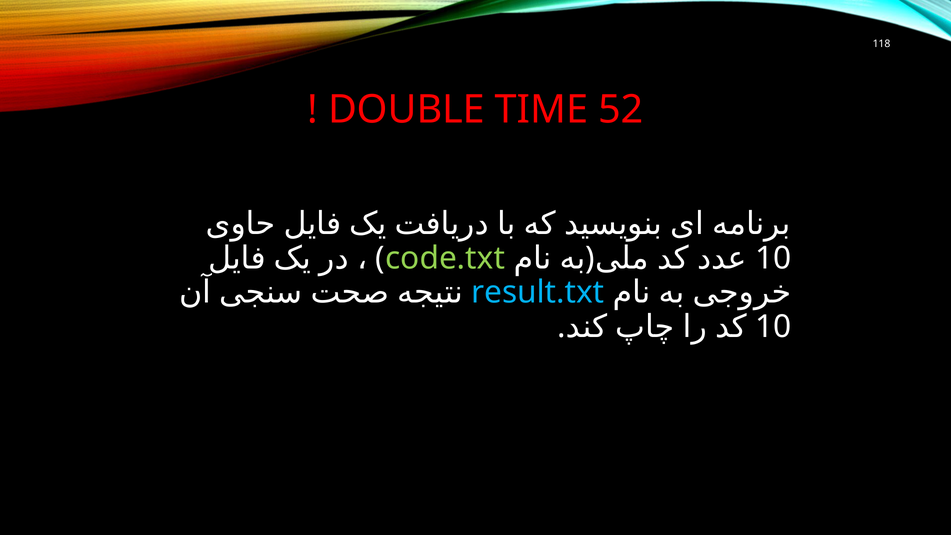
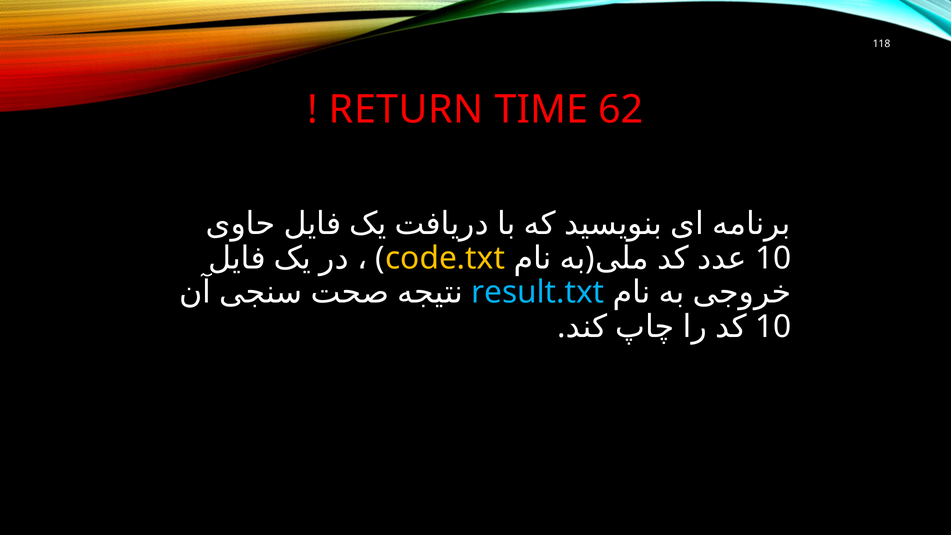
DOUBLE: DOUBLE -> RETURN (406, 110)
52: 52 -> 62 (621, 110)
code.txt colour: light green -> yellow (445, 258)
